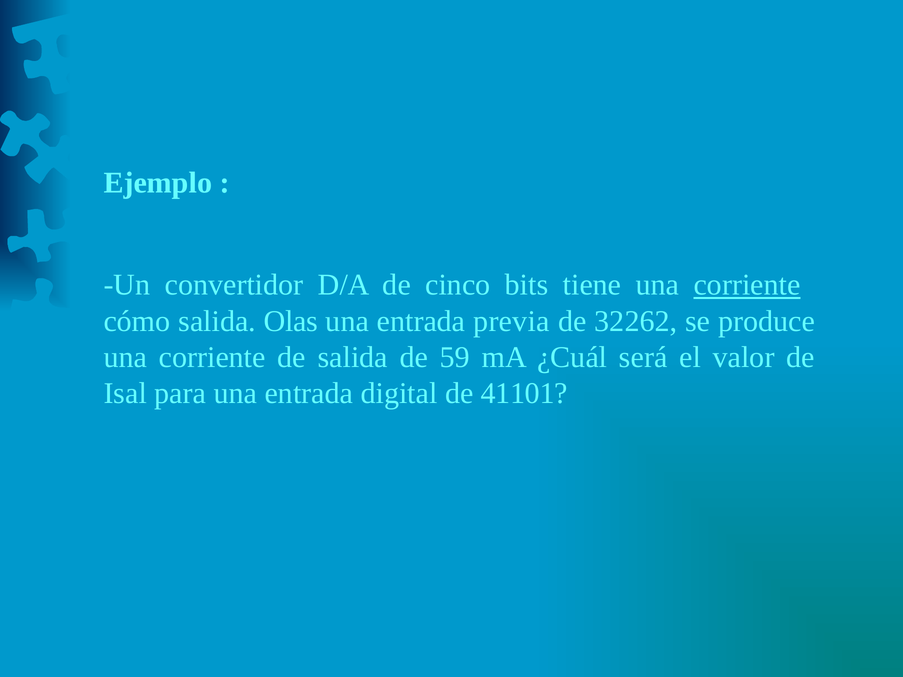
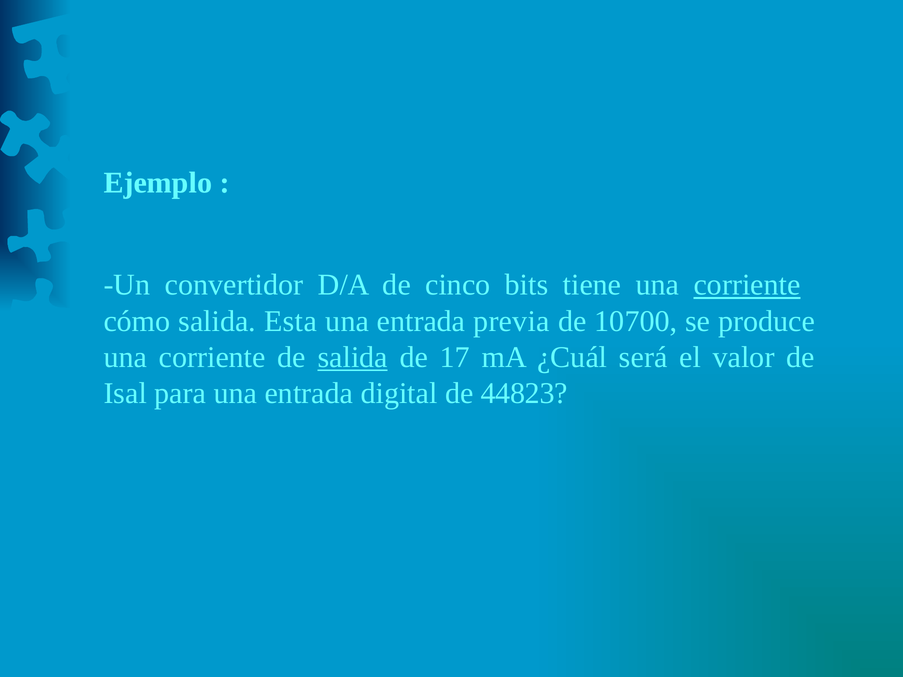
Olas: Olas -> Esta (291, 321)
32262: 32262 -> 10700 (636, 321)
salida underline: none -> present (353, 357)
59: 59 -> 17 (455, 357)
41101: 41101 -> 44823 (524, 393)
